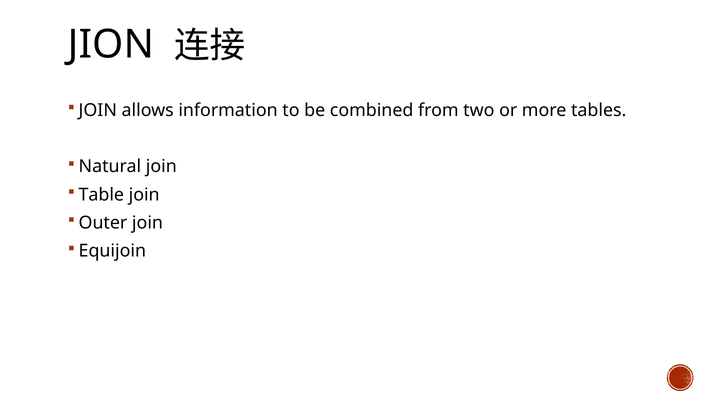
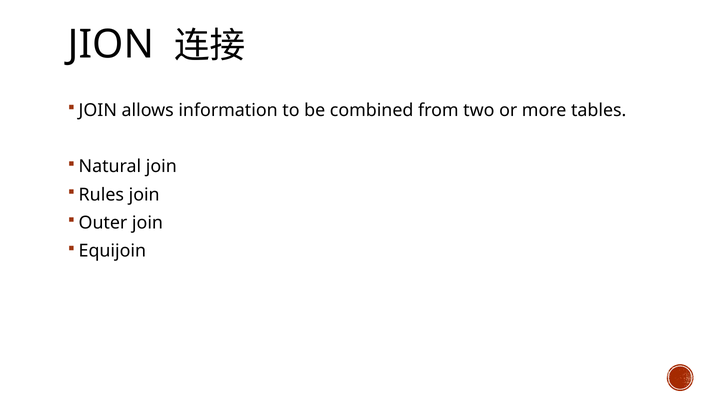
Table: Table -> Rules (101, 195)
